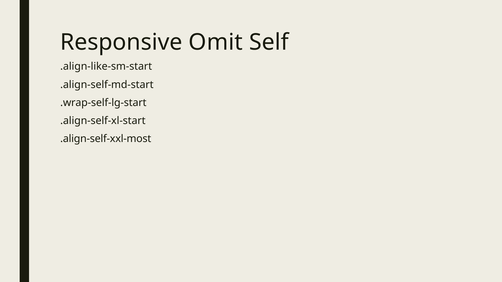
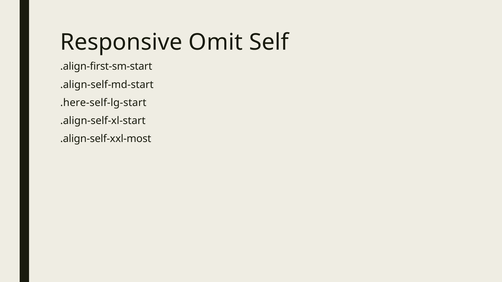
.align-like-sm-start: .align-like-sm-start -> .align-first-sm-start (106, 67)
.wrap-self-lg-start: .wrap-self-lg-start -> .here-self-lg-start (103, 103)
